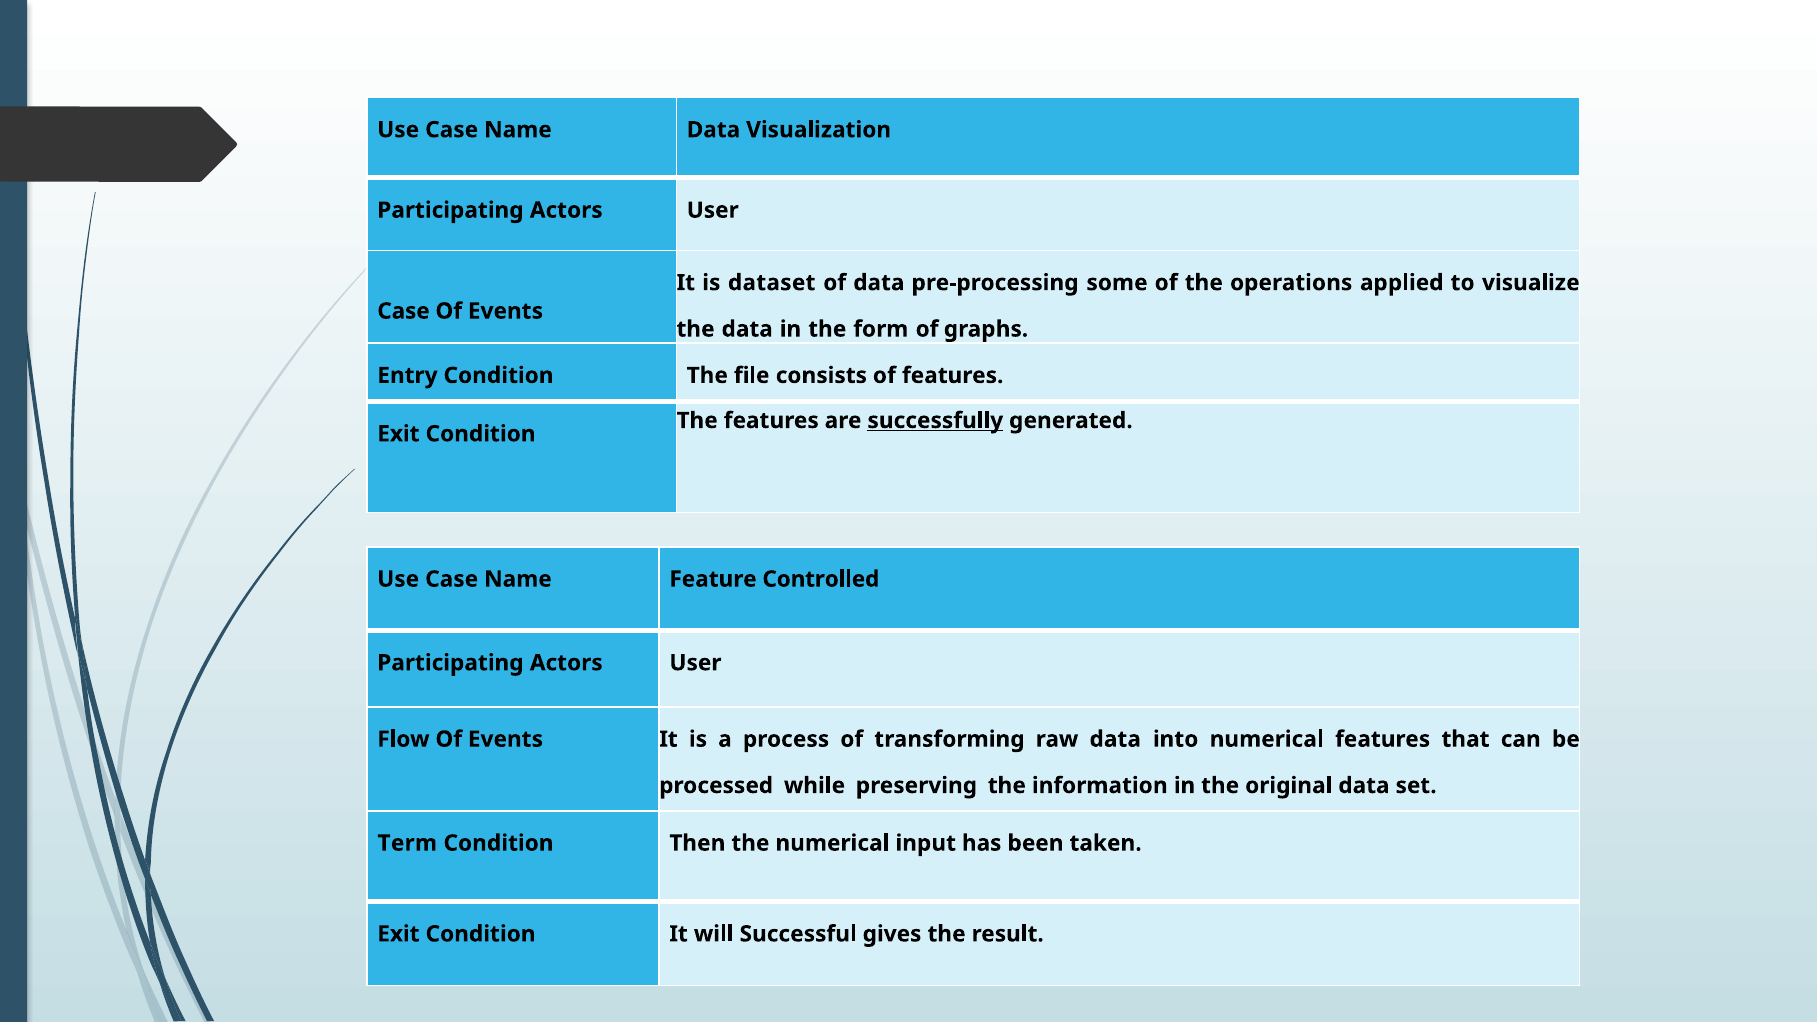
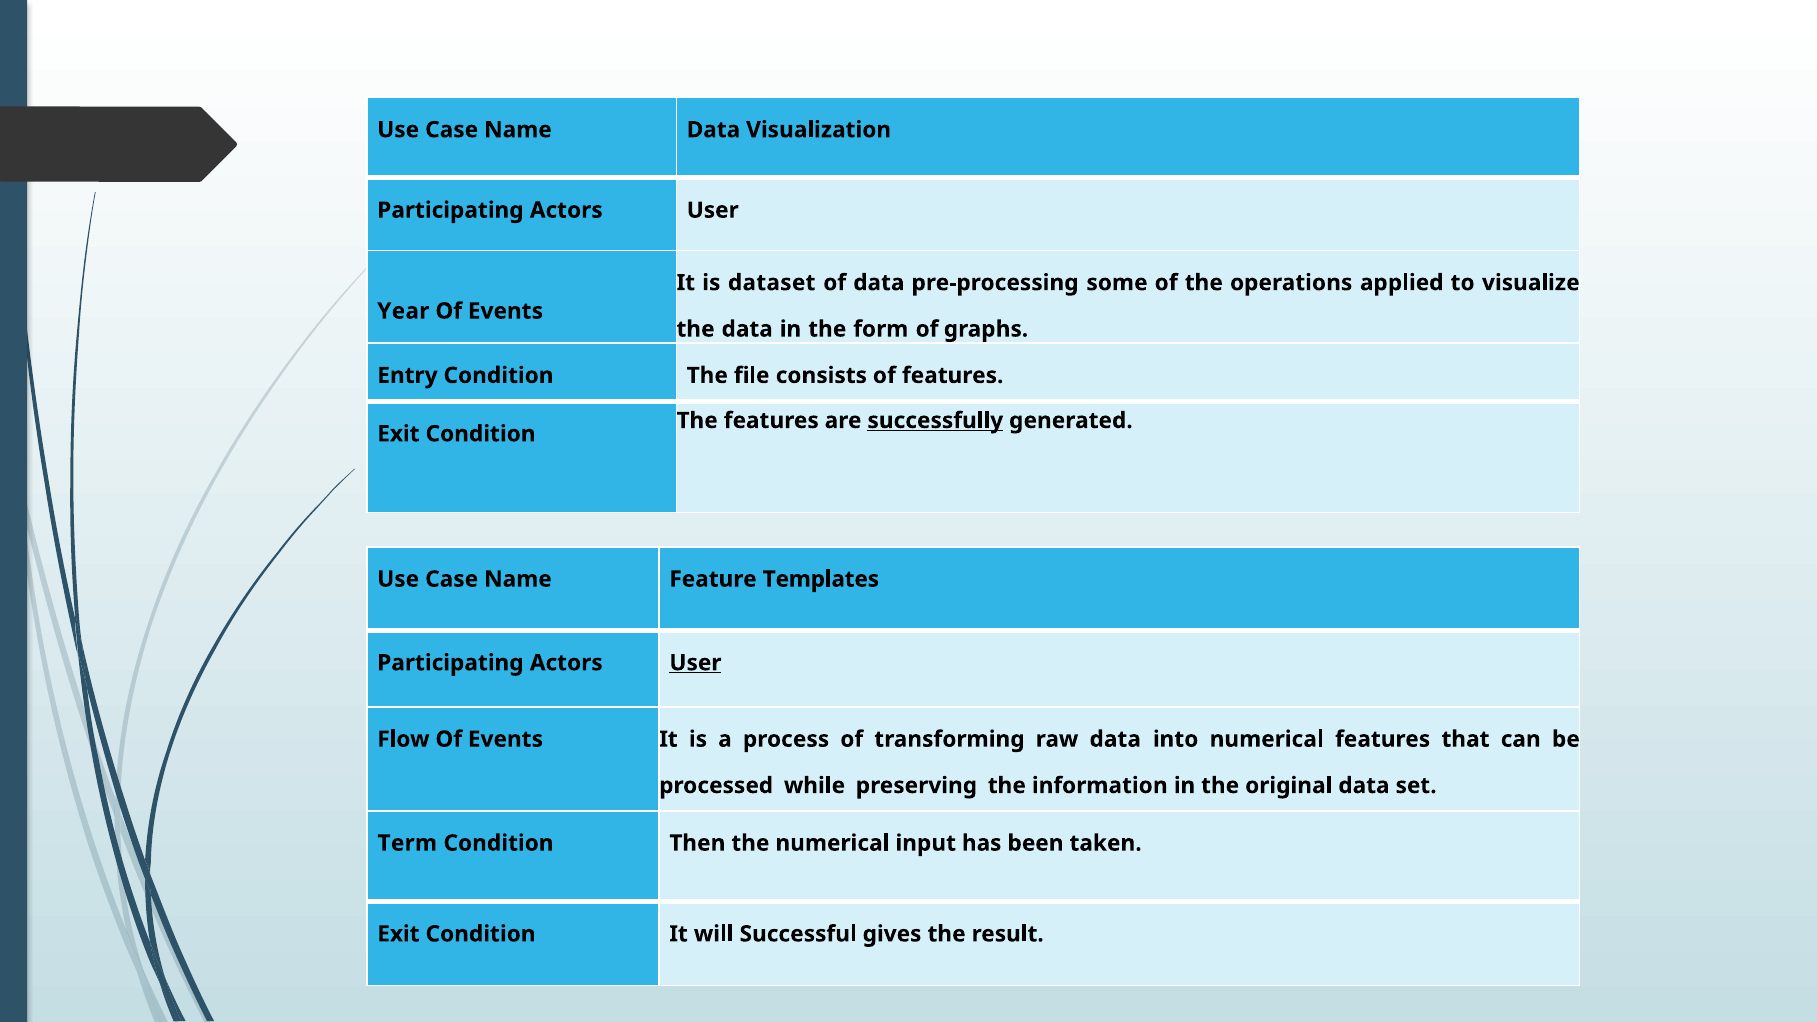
Case: Case -> Year (403, 311)
Controlled: Controlled -> Templates (821, 579)
User underline: none -> present (695, 663)
